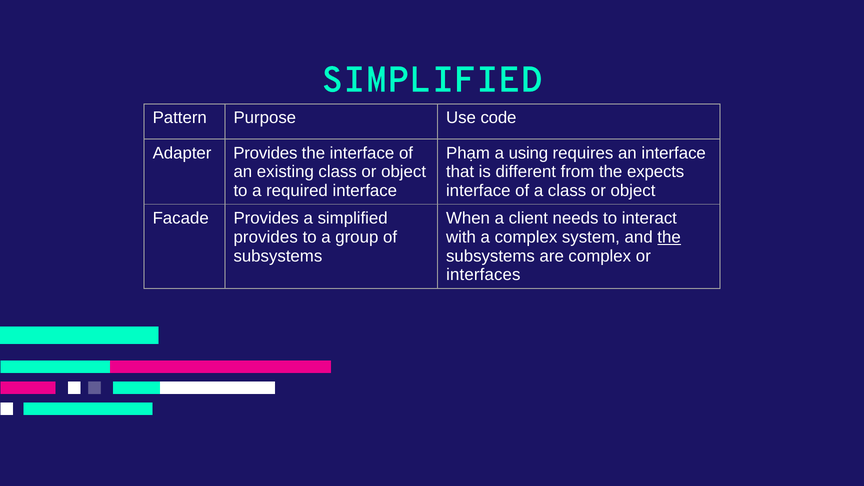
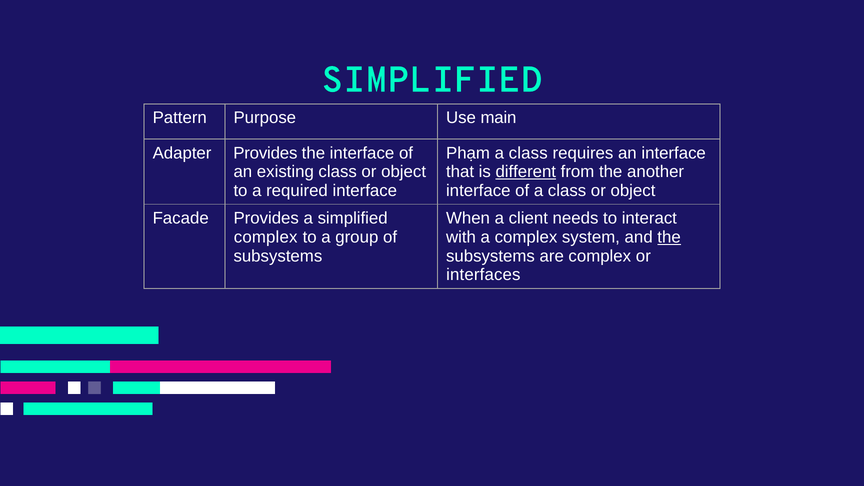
code: code -> main (498, 118)
using: using -> class (528, 153)
different underline: none -> present (526, 172)
expects: expects -> another (656, 172)
provides: provides -> complex (266, 237)
